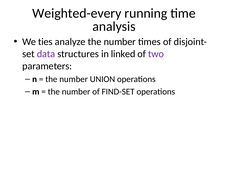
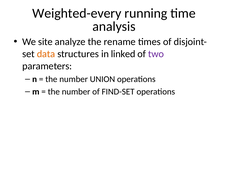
ties: ties -> site (45, 42)
analyze the number: number -> rename (120, 42)
data colour: purple -> orange (46, 54)
